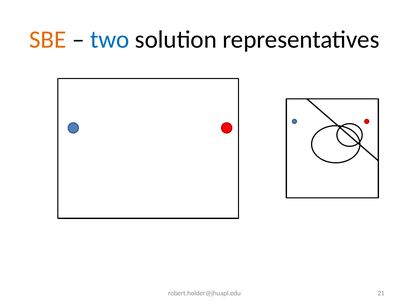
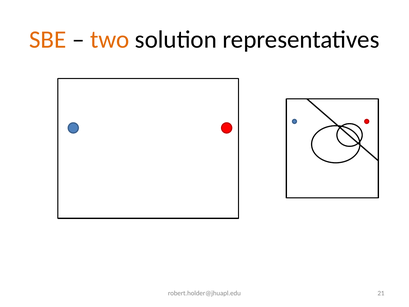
two colour: blue -> orange (110, 40)
